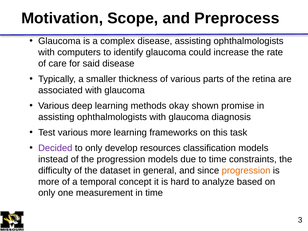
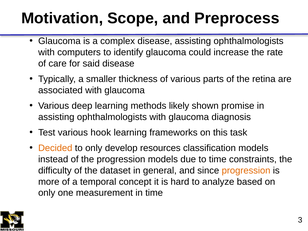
okay: okay -> likely (179, 106)
various more: more -> hook (101, 133)
Decided colour: purple -> orange (55, 148)
